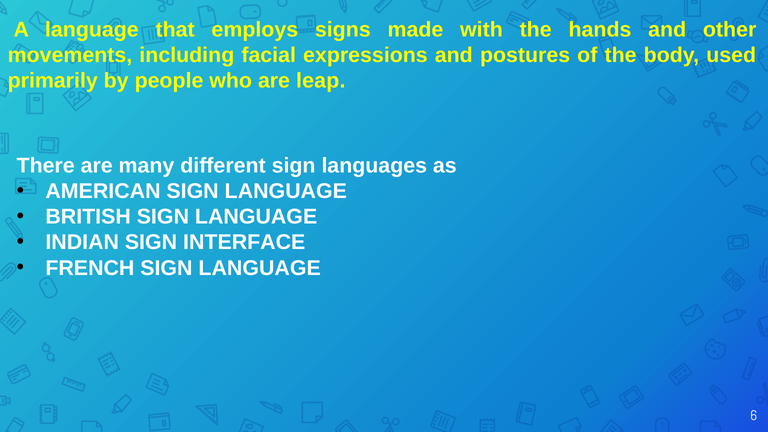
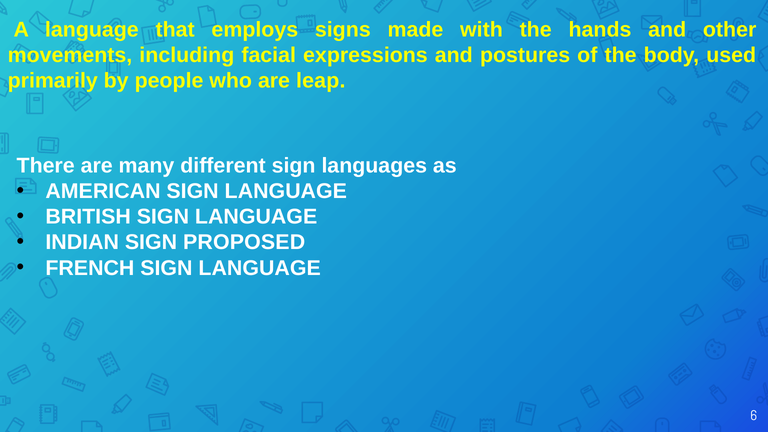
INTERFACE: INTERFACE -> PROPOSED (244, 242)
